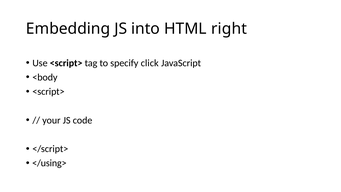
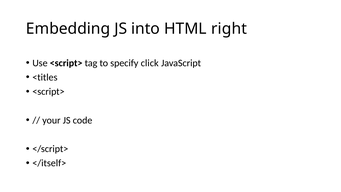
<body: <body -> <titles (45, 77)
</using>: </using> -> </itself> (49, 163)
